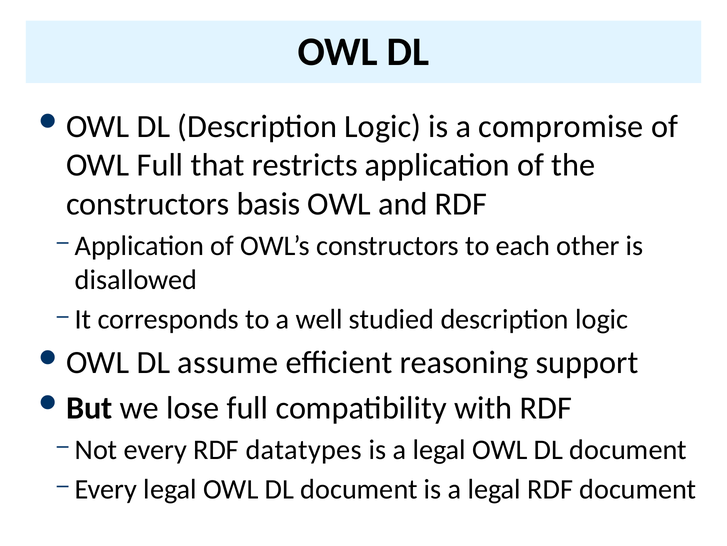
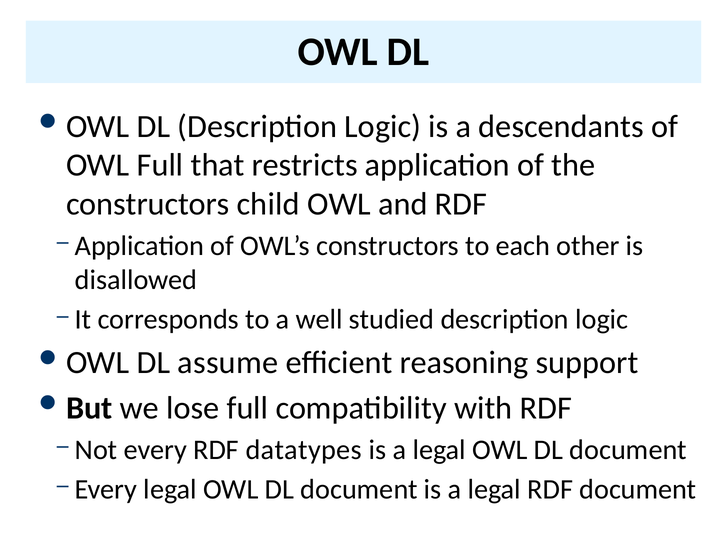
compromise: compromise -> descendants (561, 126)
basis: basis -> child (268, 204)
